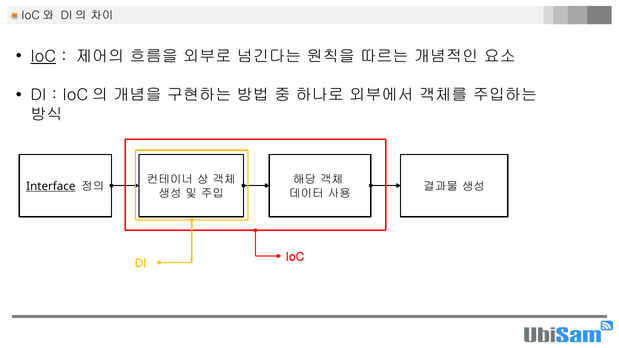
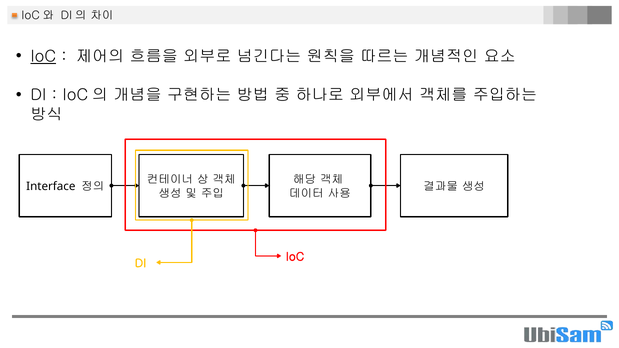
Interface underline: present -> none (51, 186)
